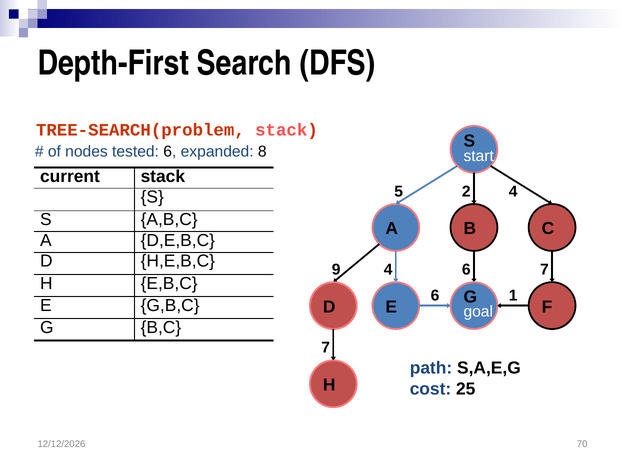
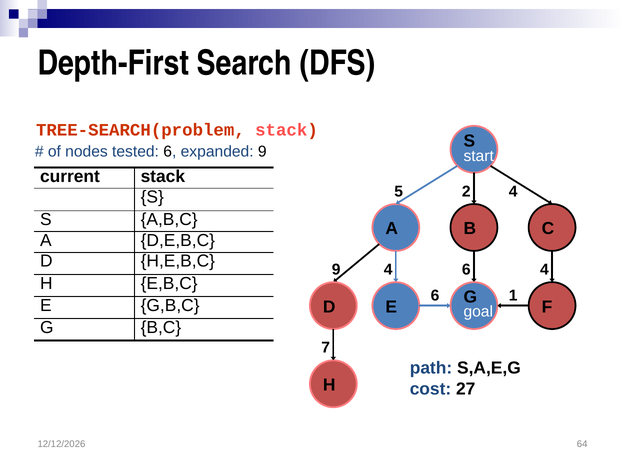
expanded 8: 8 -> 9 (262, 151)
7: 7 -> 4 (544, 269)
25: 25 -> 27 (466, 389)
70: 70 -> 64 (582, 444)
